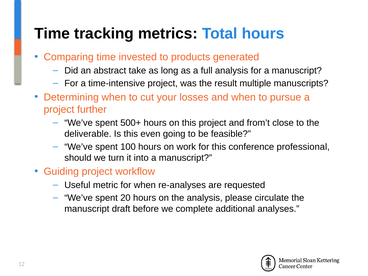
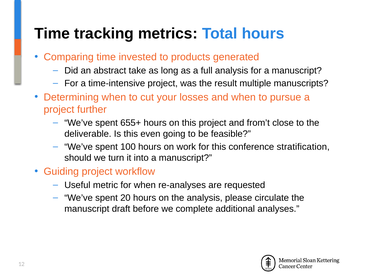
500+: 500+ -> 655+ (131, 123)
professional: professional -> stratification (303, 147)
